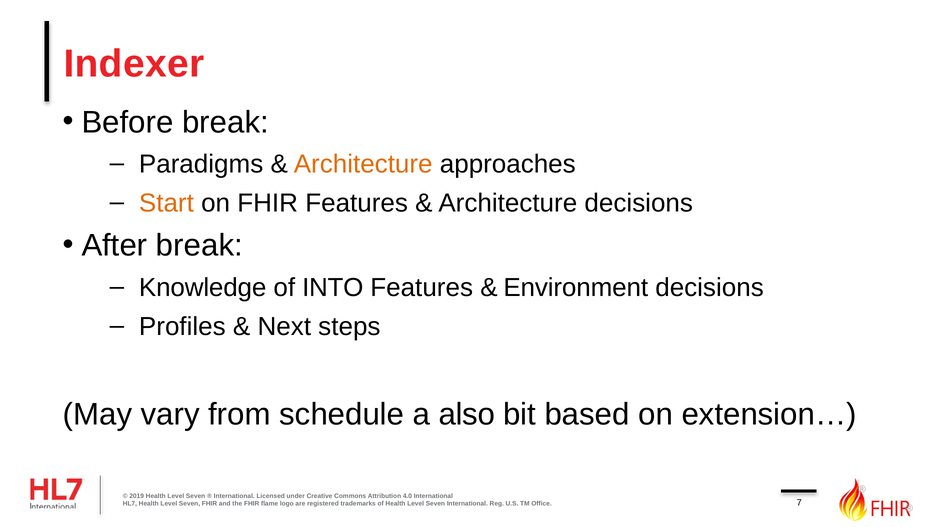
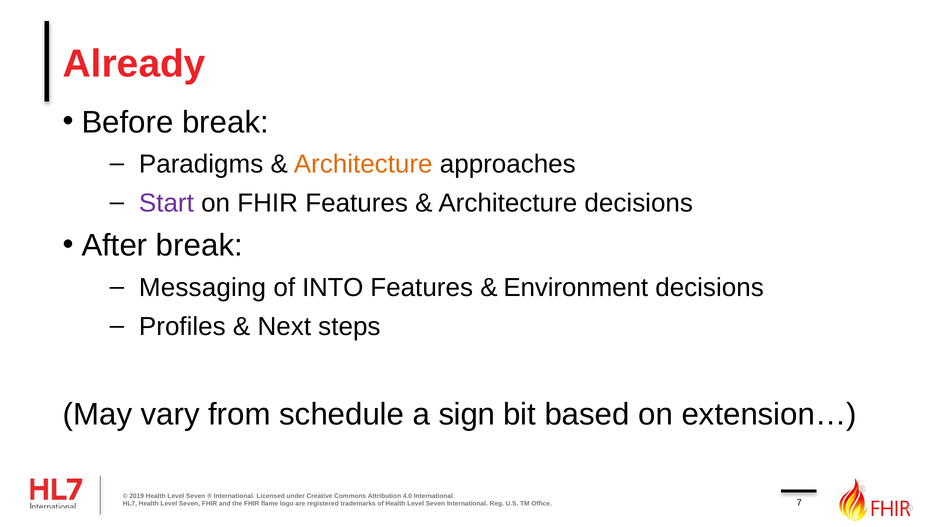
Indexer: Indexer -> Already (134, 64)
Start colour: orange -> purple (166, 203)
Knowledge: Knowledge -> Messaging (203, 287)
also: also -> sign (467, 414)
